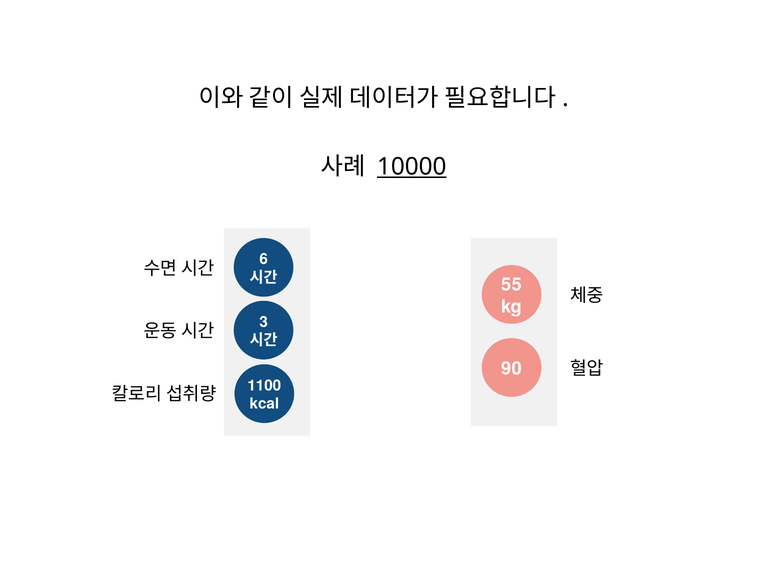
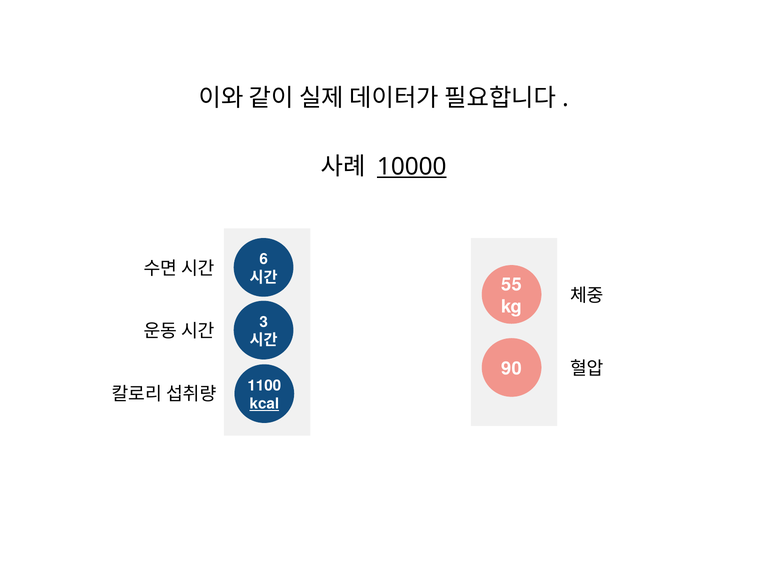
kcal underline: none -> present (264, 403)
